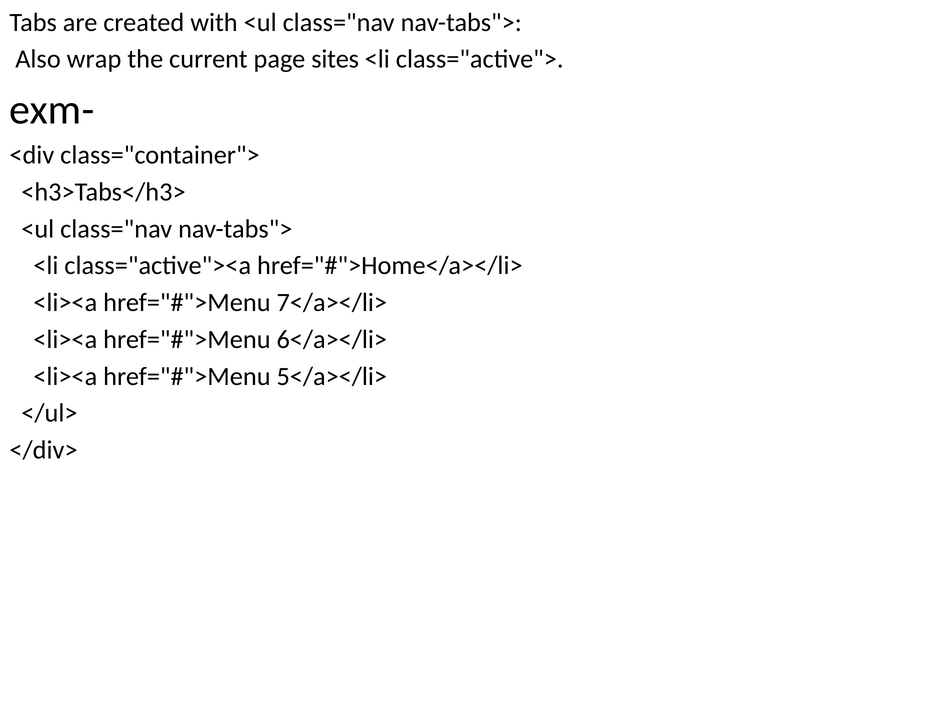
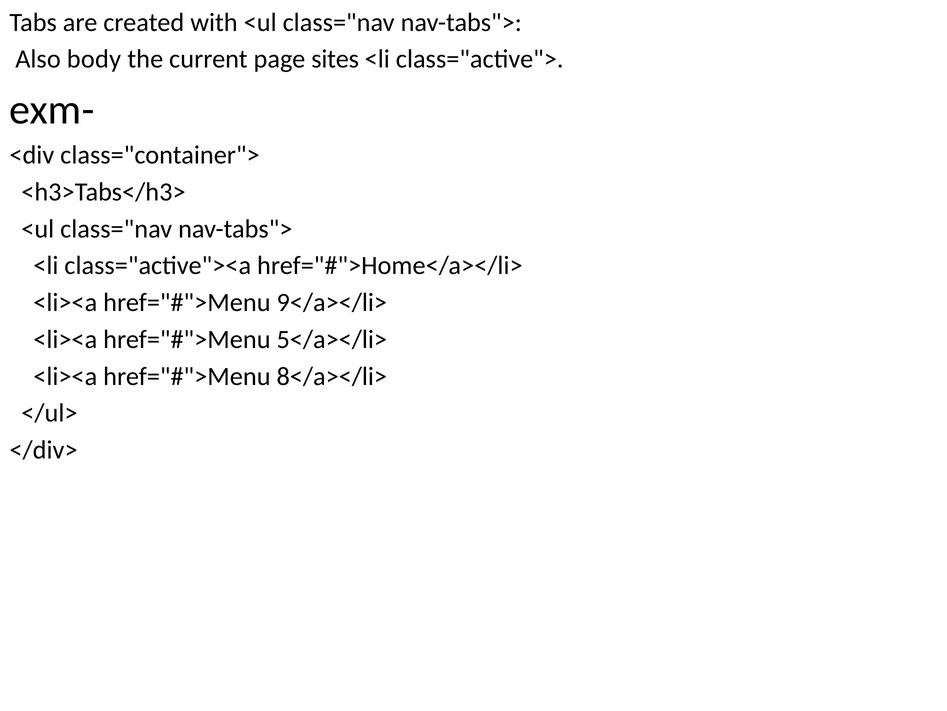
wrap: wrap -> body (94, 59)
7</a></li>: 7</a></li> -> 9</a></li> (332, 302)
6</a></li>: 6</a></li> -> 5</a></li> (332, 339)
5</a></li>: 5</a></li> -> 8</a></li> (332, 376)
